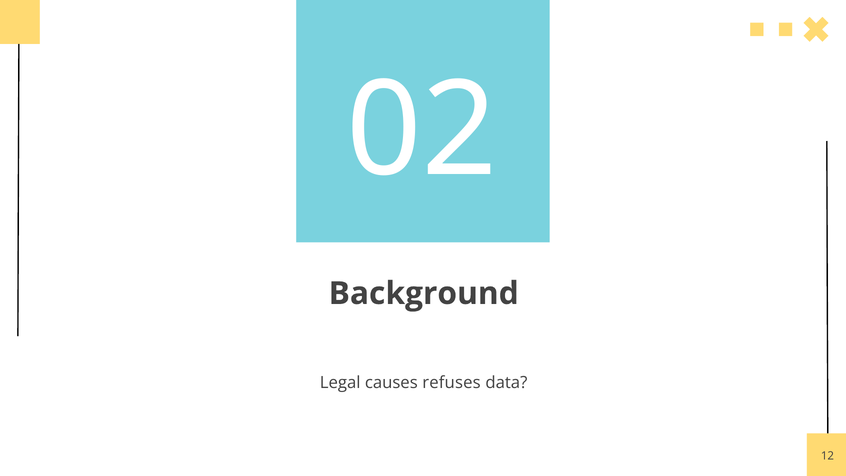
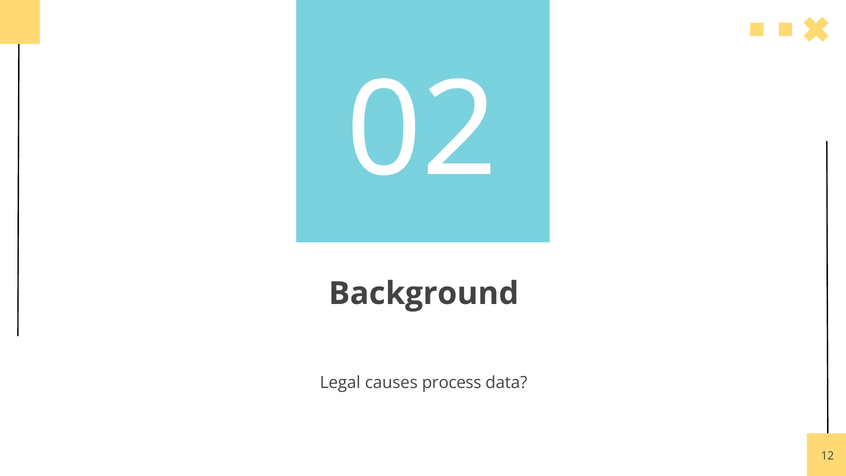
refuses: refuses -> process (452, 382)
